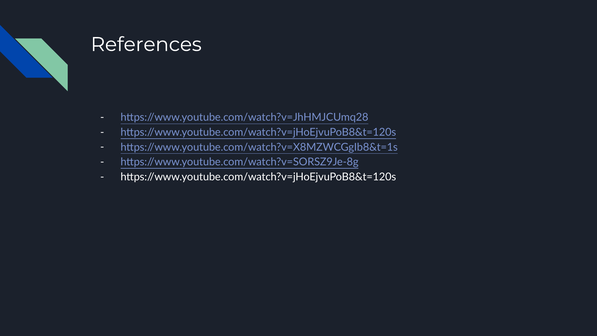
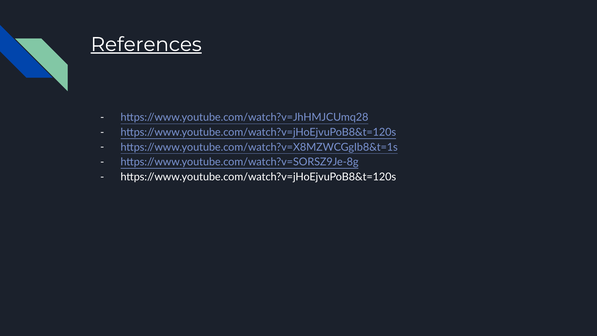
References underline: none -> present (146, 44)
